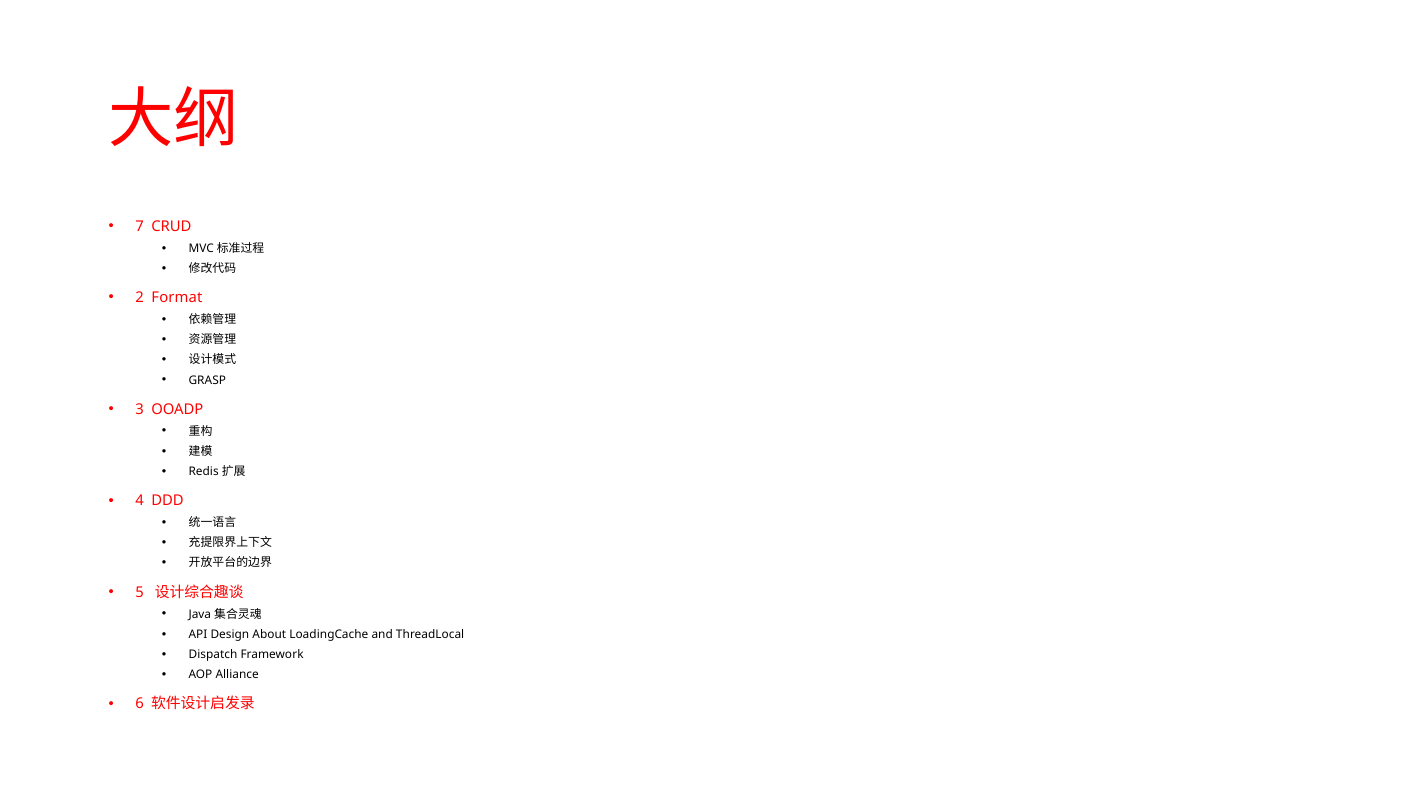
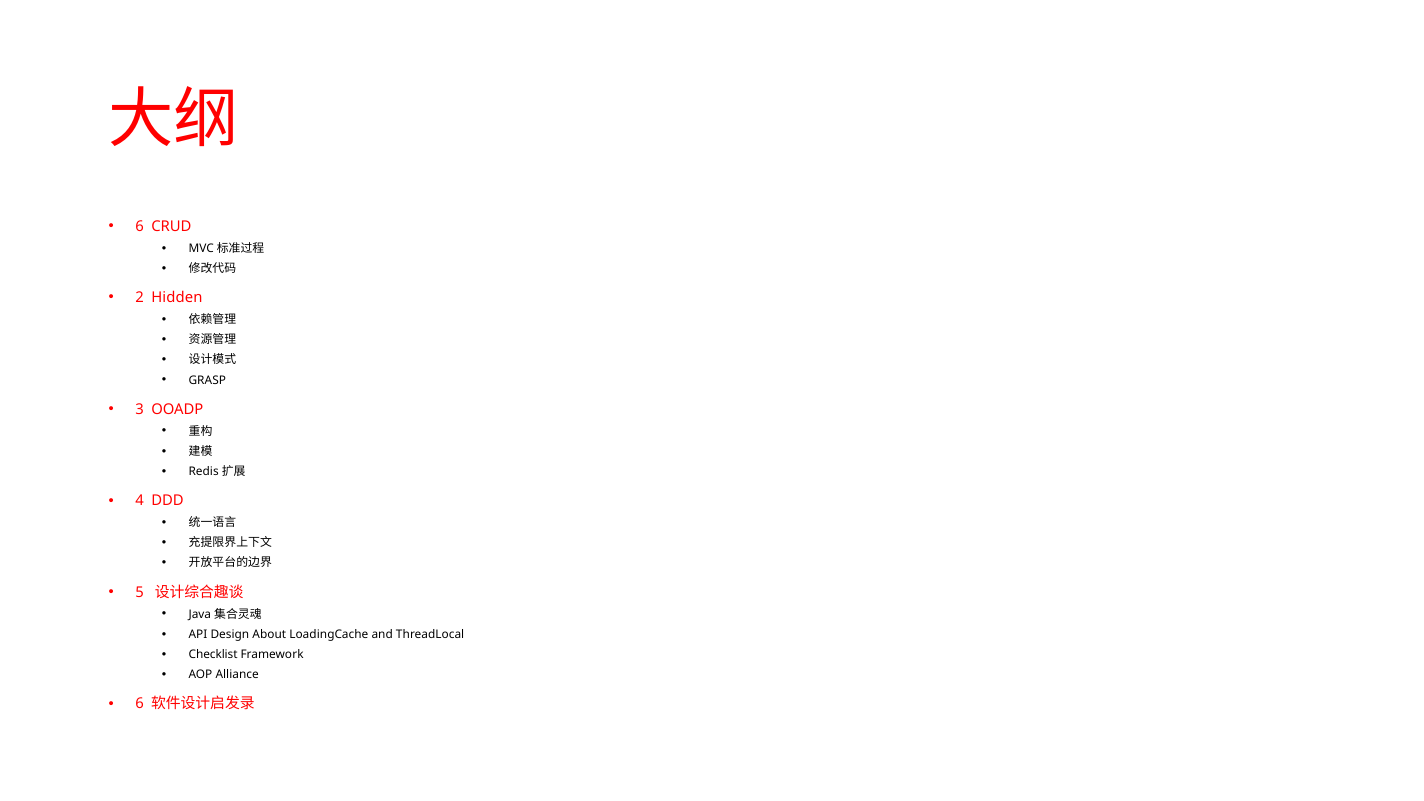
7: 7 -> 6 (140, 226)
Format: Format -> Hidden (177, 298)
Dispatch: Dispatch -> Checklist (213, 654)
